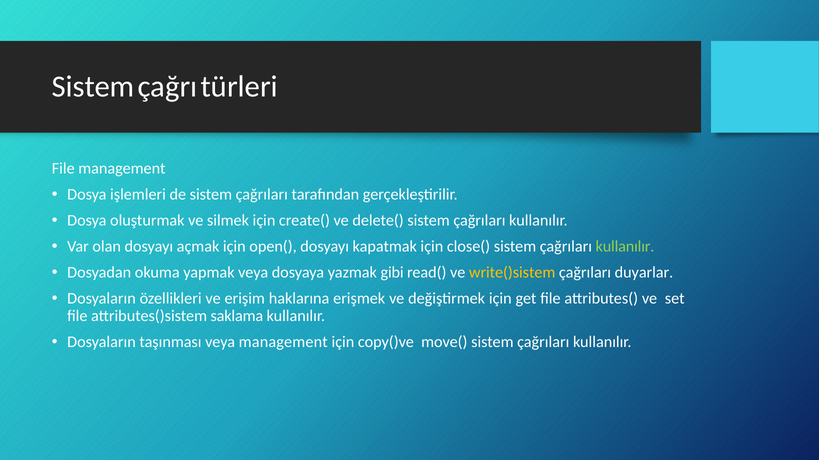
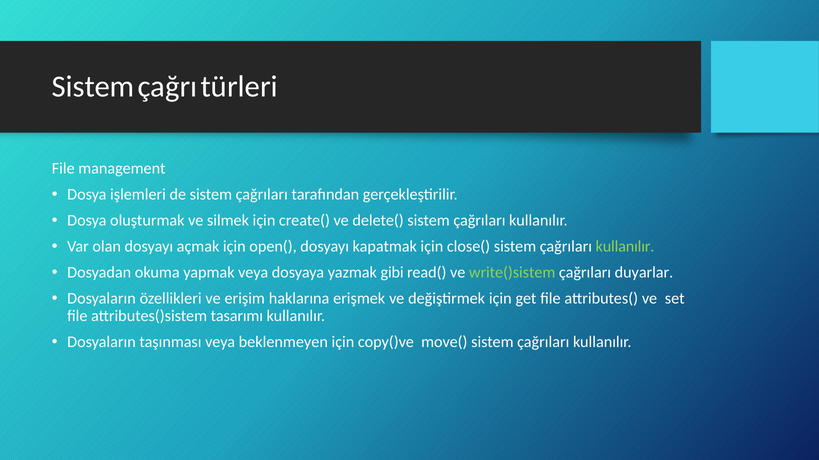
write()sistem colour: yellow -> light green (512, 273)
saklama: saklama -> tasarımı (237, 316)
veya management: management -> beklenmeyen (283, 342)
